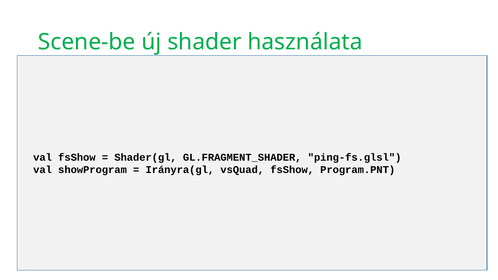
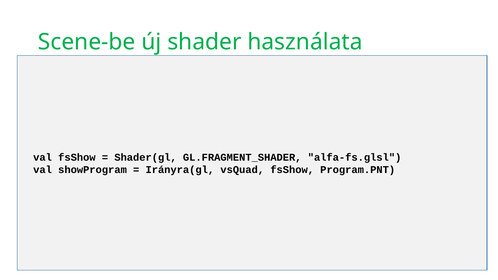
ping-fs.glsl: ping-fs.glsl -> alfa-fs.glsl (355, 157)
